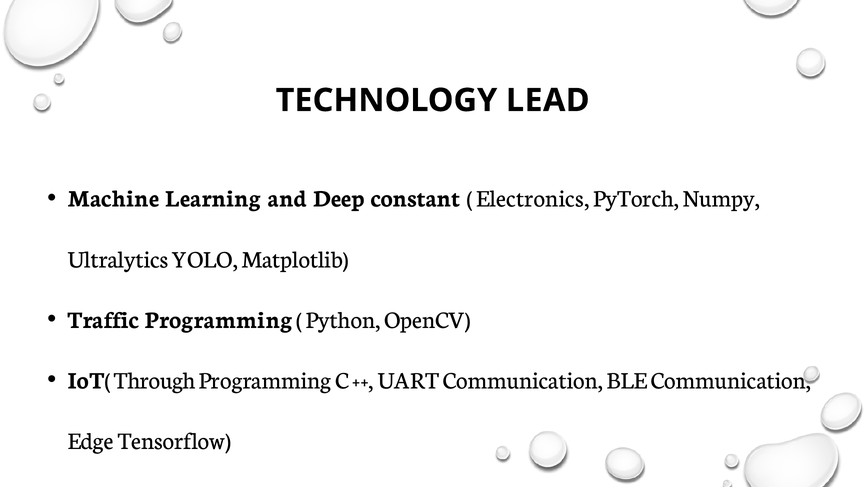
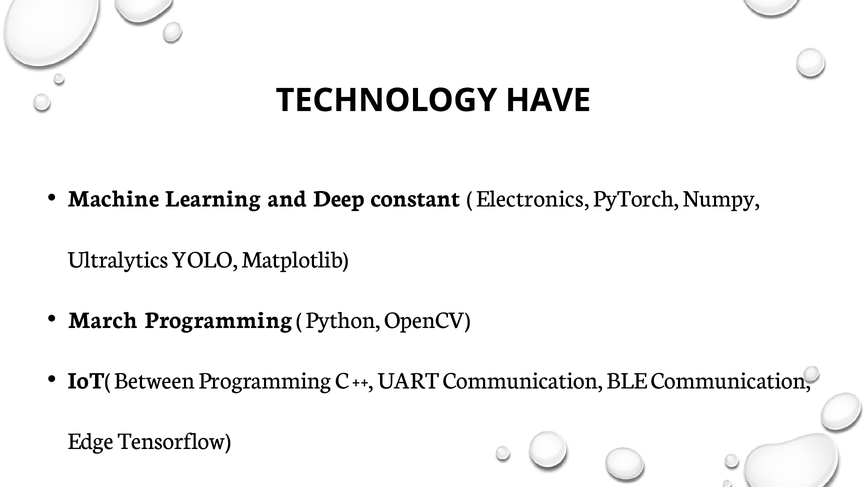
LEAD: LEAD -> HAVE (548, 100)
Traffic: Traffic -> March (103, 320)
Through: Through -> Between (155, 381)
